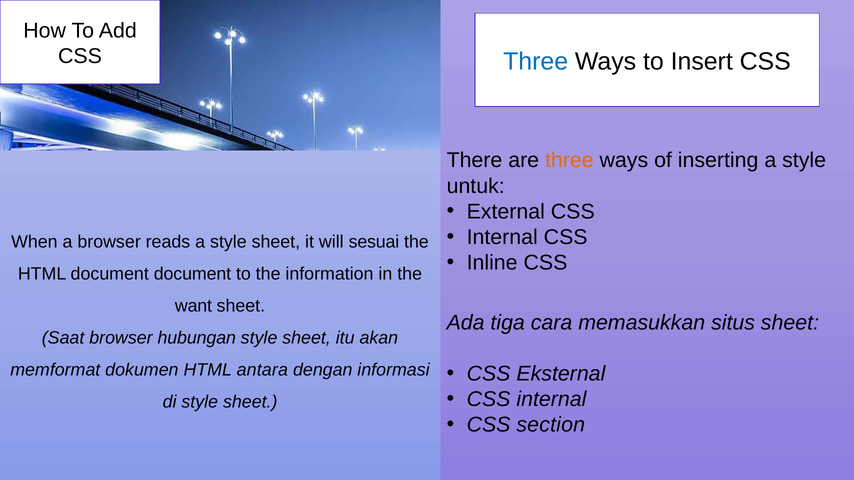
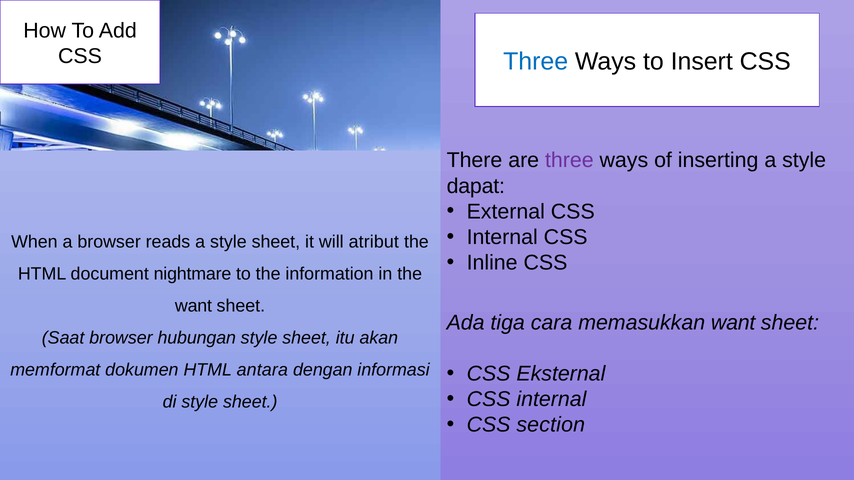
three colour: orange -> purple (569, 161)
untuk: untuk -> dapat (476, 186)
sesuai: sesuai -> atribut (374, 242)
document document: document -> nightmare (192, 274)
memasukkan situs: situs -> want (733, 323)
